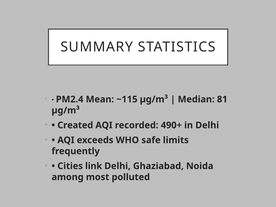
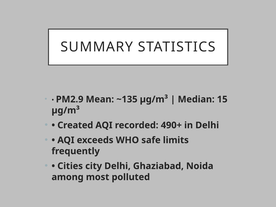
PM2.4: PM2.4 -> PM2.9 (70, 99)
~115: ~115 -> ~135 (127, 99)
81: 81 -> 15 (222, 99)
link: link -> city (94, 166)
